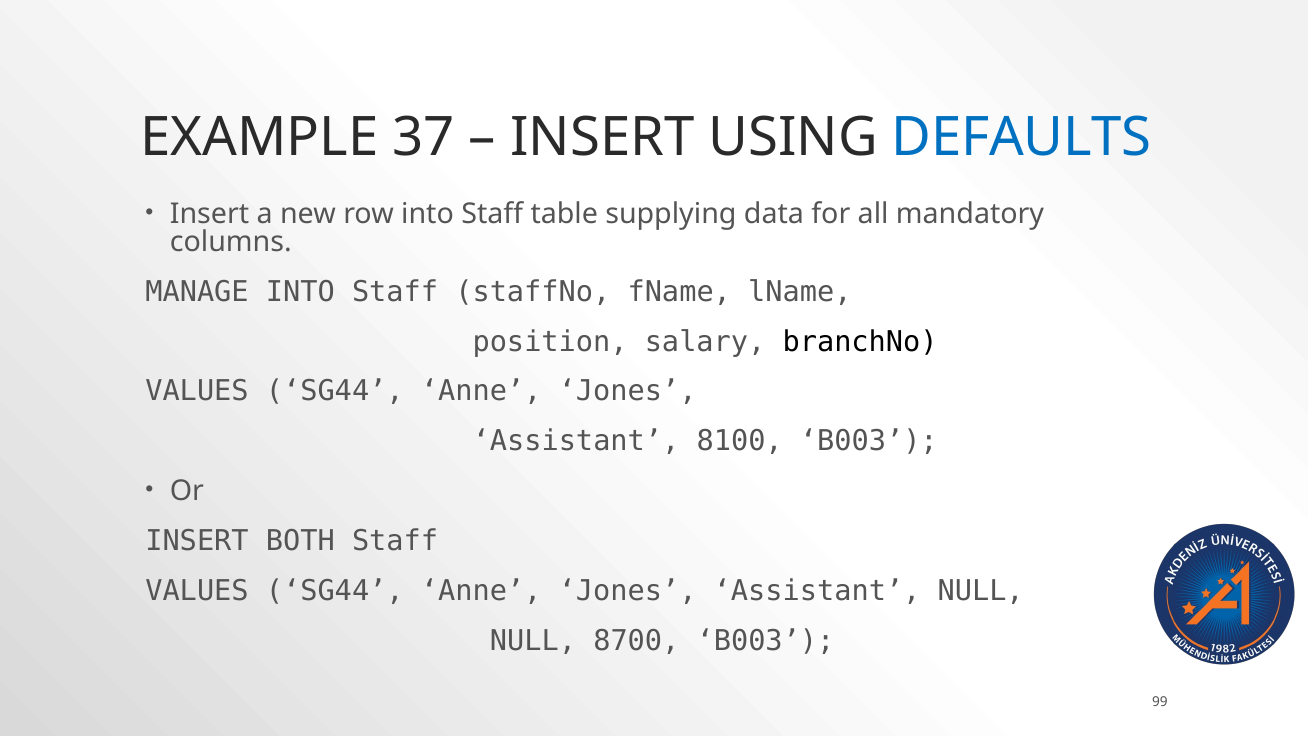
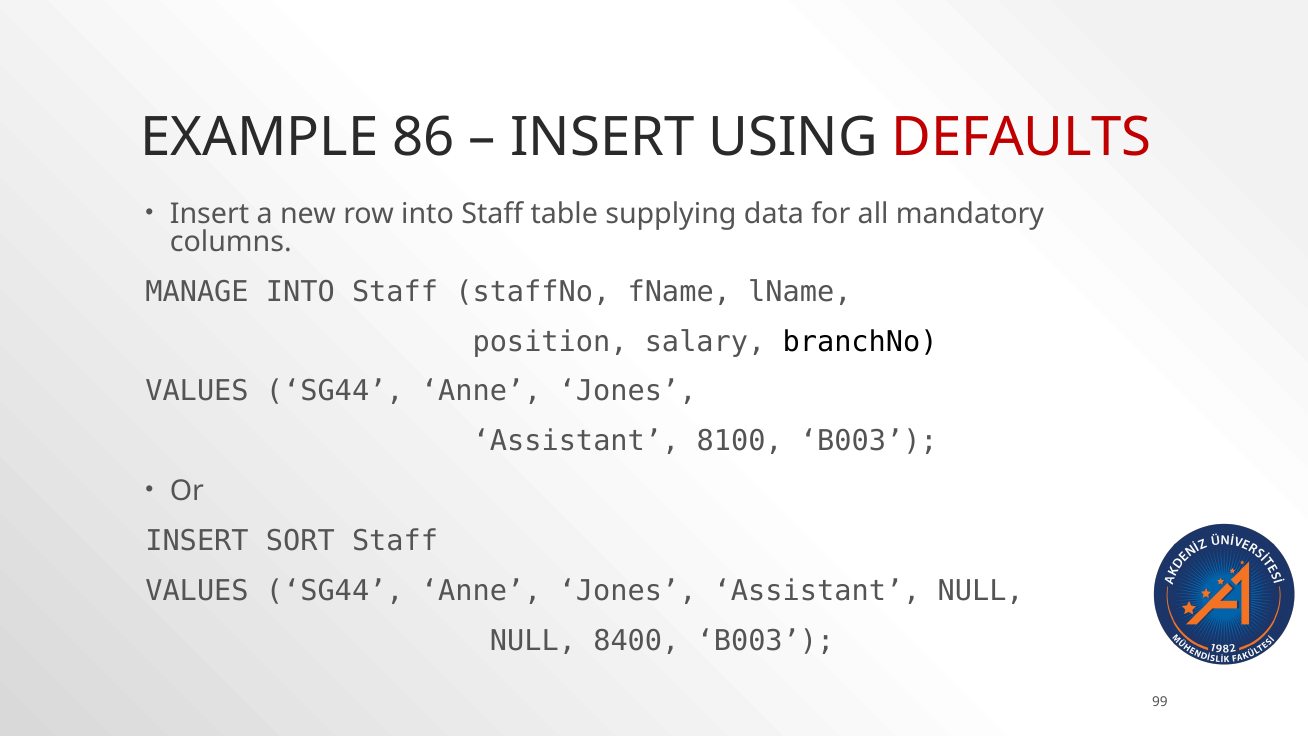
37: 37 -> 86 (424, 137)
DEFAULTS colour: blue -> red (1022, 137)
BOTH: BOTH -> SORT (300, 541)
8700: 8700 -> 8400 (636, 641)
